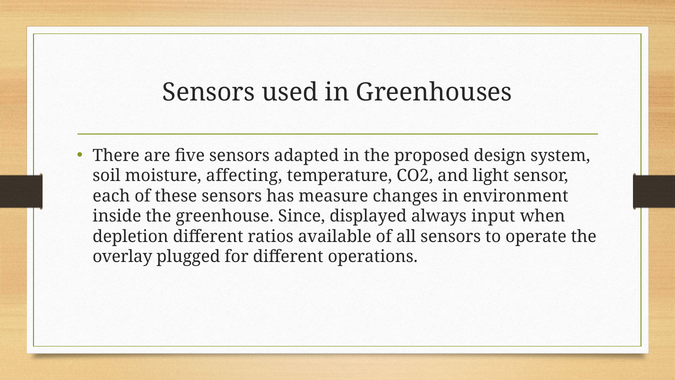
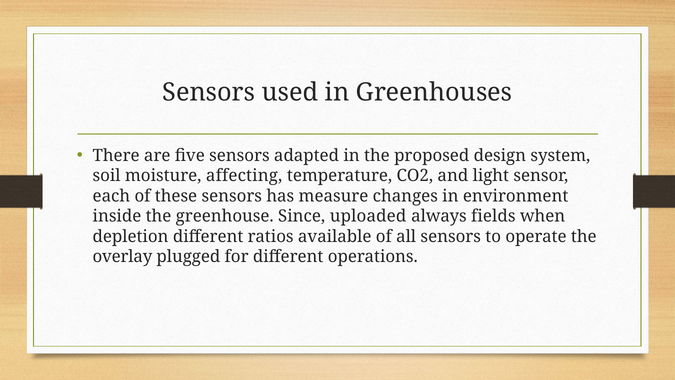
displayed: displayed -> uploaded (368, 216)
input: input -> fields (493, 216)
